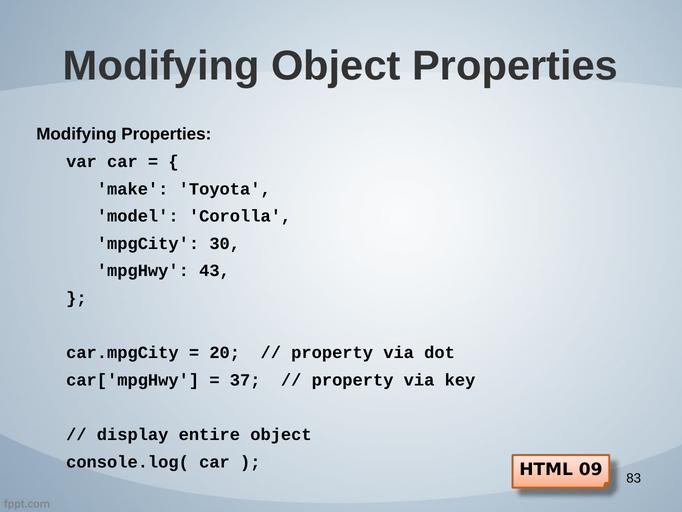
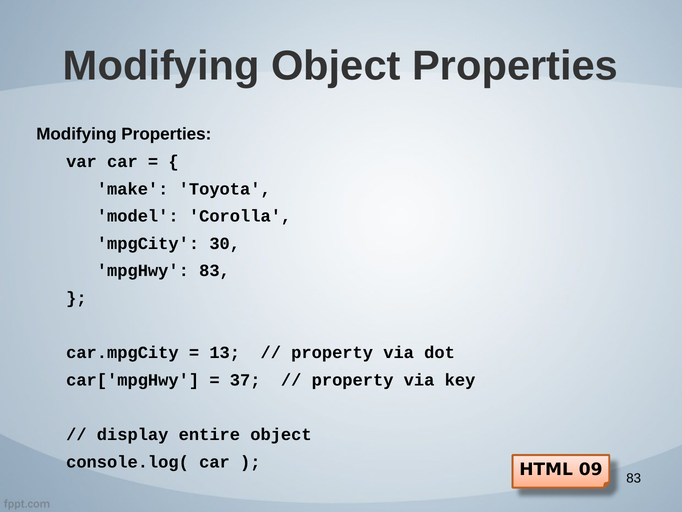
mpgHwy 43: 43 -> 83 (214, 271)
20: 20 -> 13 (225, 352)
